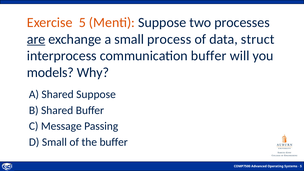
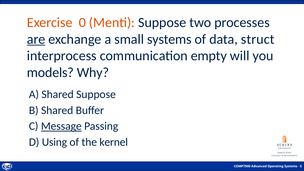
Exercise 5: 5 -> 0 (82, 22)
small process: process -> systems (169, 39)
communication buffer: buffer -> empty (209, 56)
Message underline: none -> present (61, 126)
D Small: Small -> Using (54, 142)
the buffer: buffer -> kernel (114, 142)
